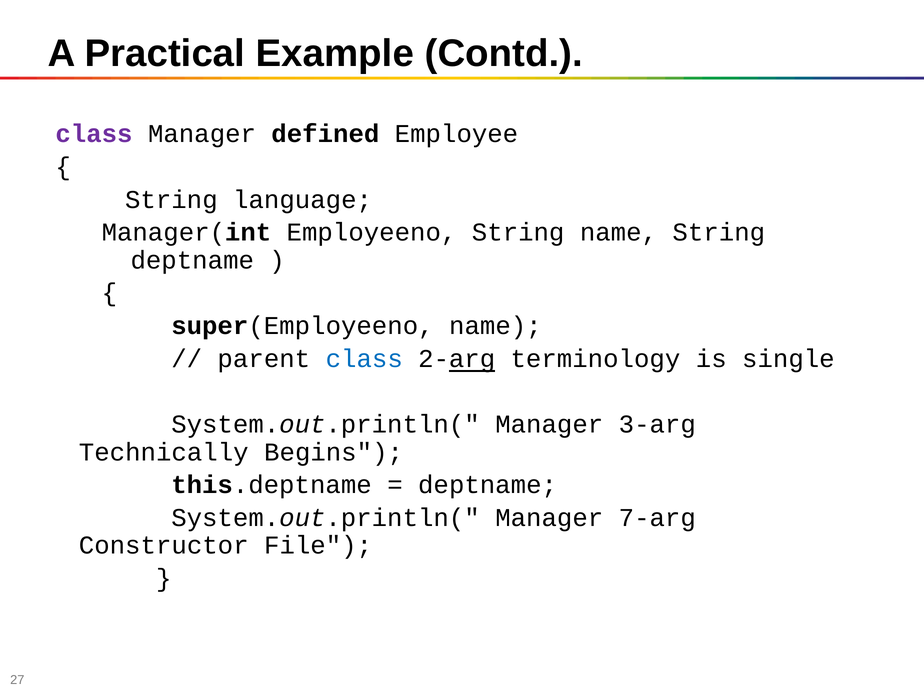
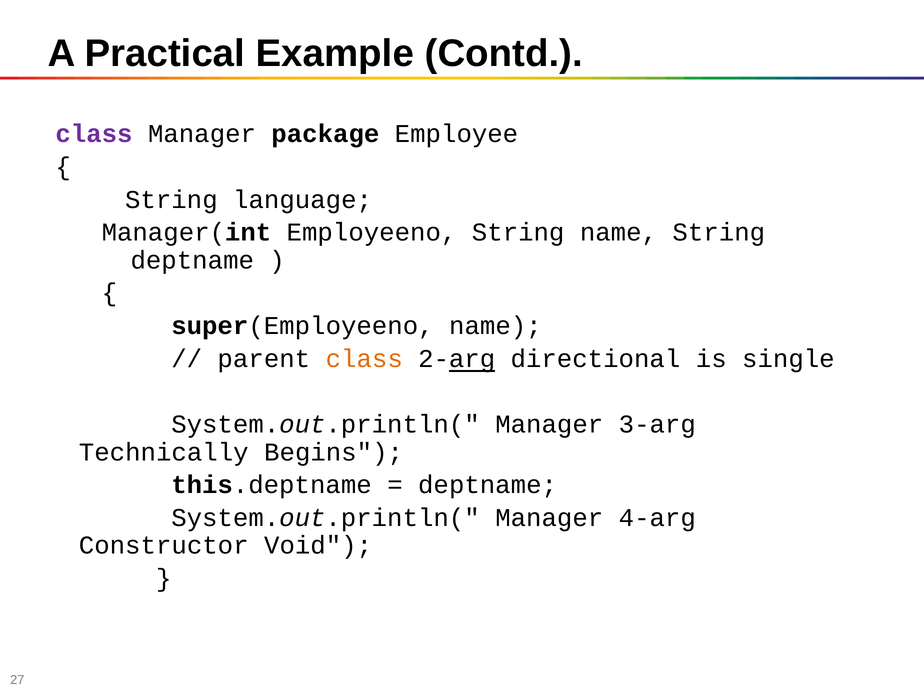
defined: defined -> package (325, 134)
class colour: blue -> orange (364, 359)
terminology: terminology -> directional (595, 359)
7-arg: 7-arg -> 4-arg (657, 518)
File: File -> Void (318, 545)
